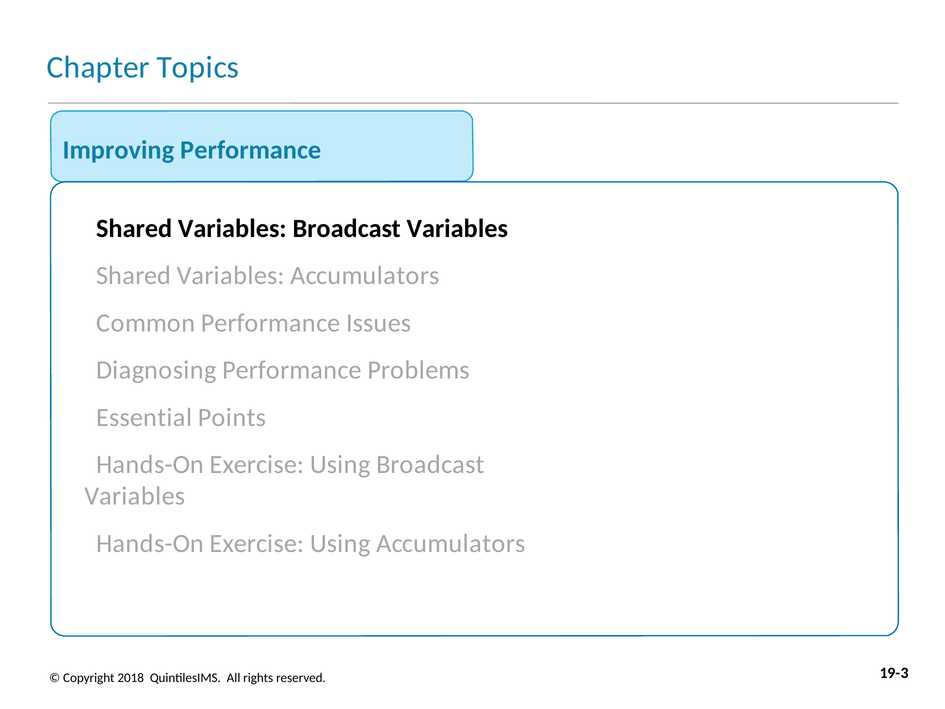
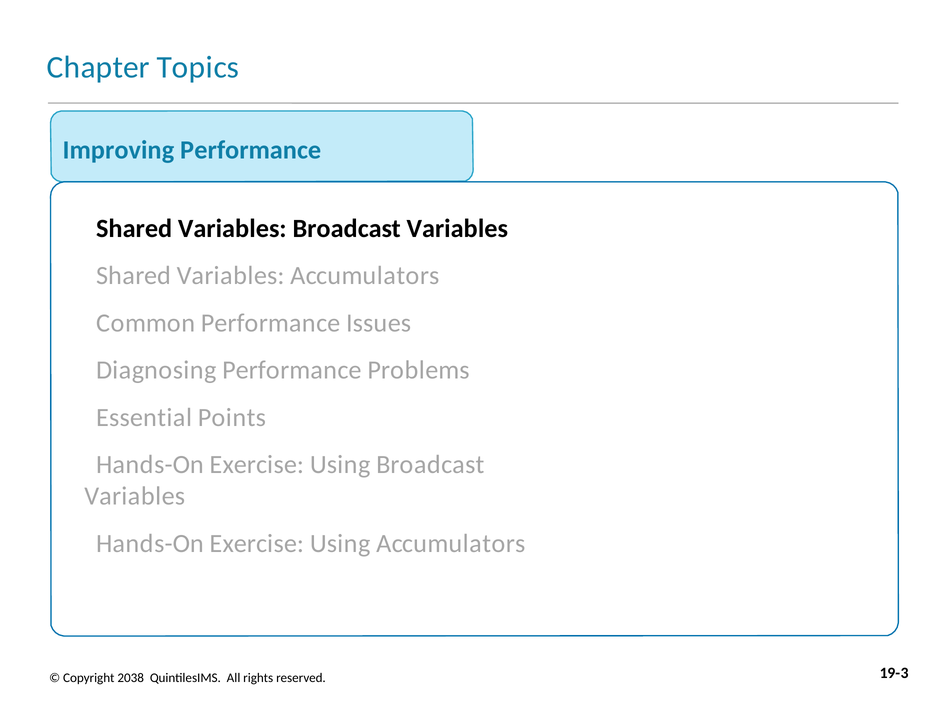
2018: 2018 -> 2038 (131, 678)
